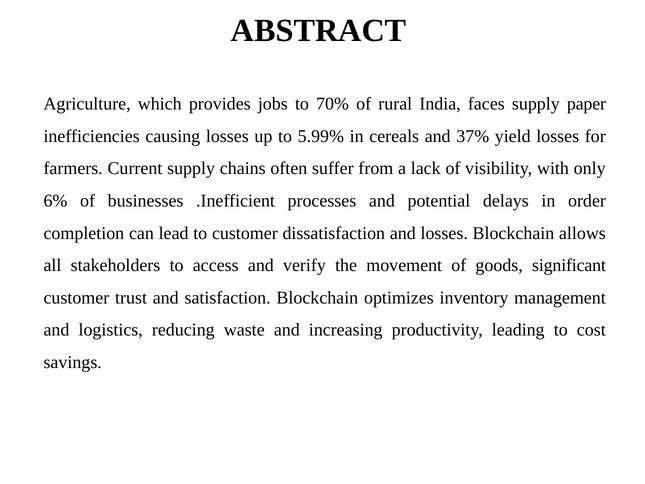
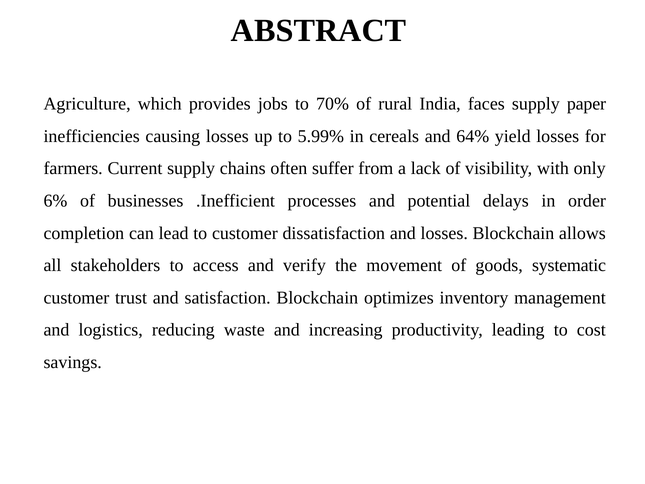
37%: 37% -> 64% (473, 136)
significant: significant -> systematic (569, 265)
